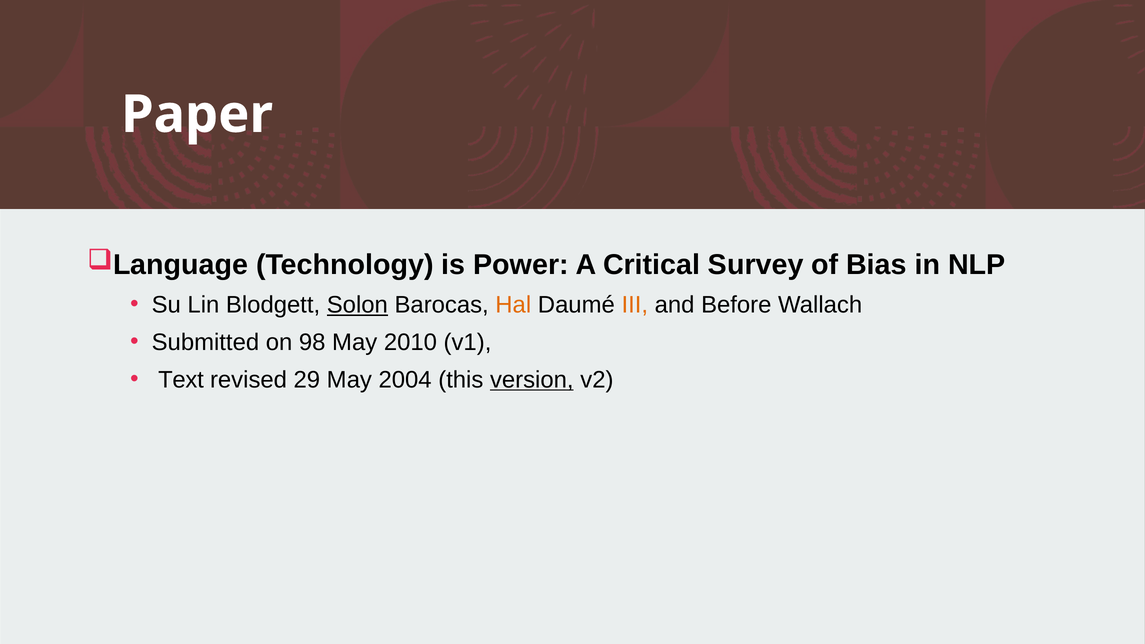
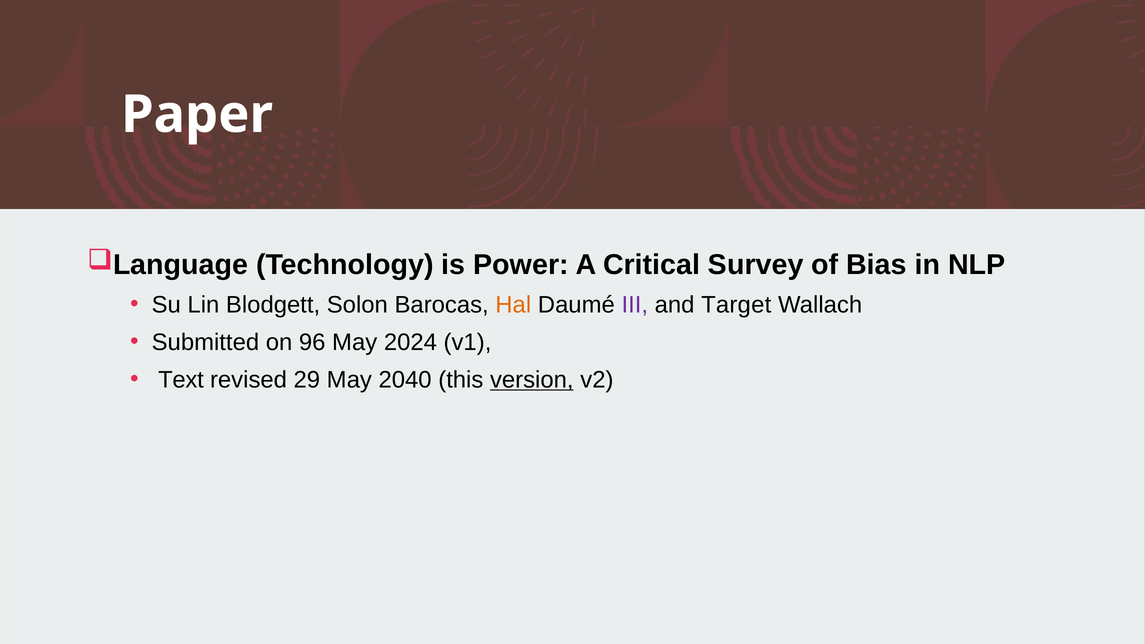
Solon underline: present -> none (357, 305)
III colour: orange -> purple (635, 305)
Before: Before -> Target (736, 305)
98: 98 -> 96 (312, 342)
2010: 2010 -> 2024 (410, 342)
2004: 2004 -> 2040 (405, 380)
